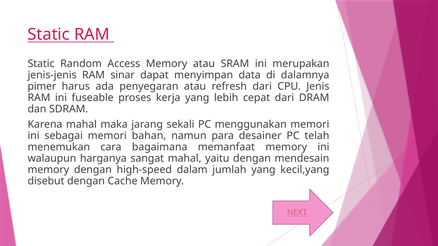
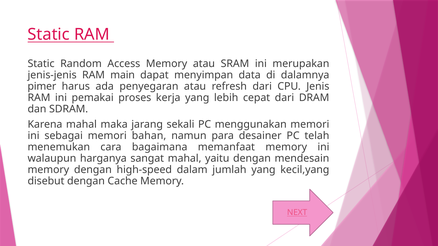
sinar: sinar -> main (123, 75)
fuseable: fuseable -> pemakai (93, 98)
